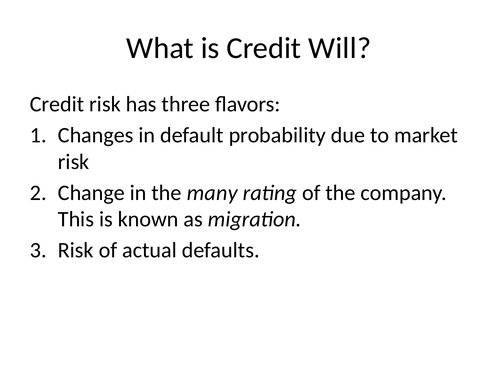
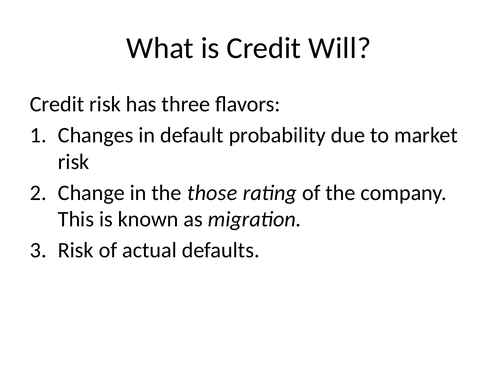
many: many -> those (212, 193)
